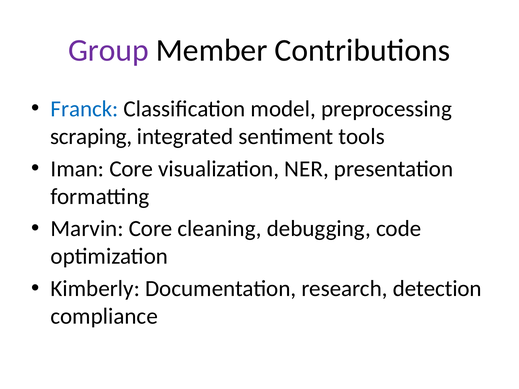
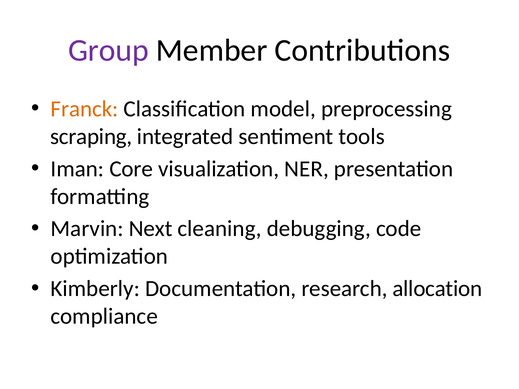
Franck colour: blue -> orange (84, 109)
Marvin Core: Core -> Next (151, 229)
detection: detection -> allocation (437, 289)
